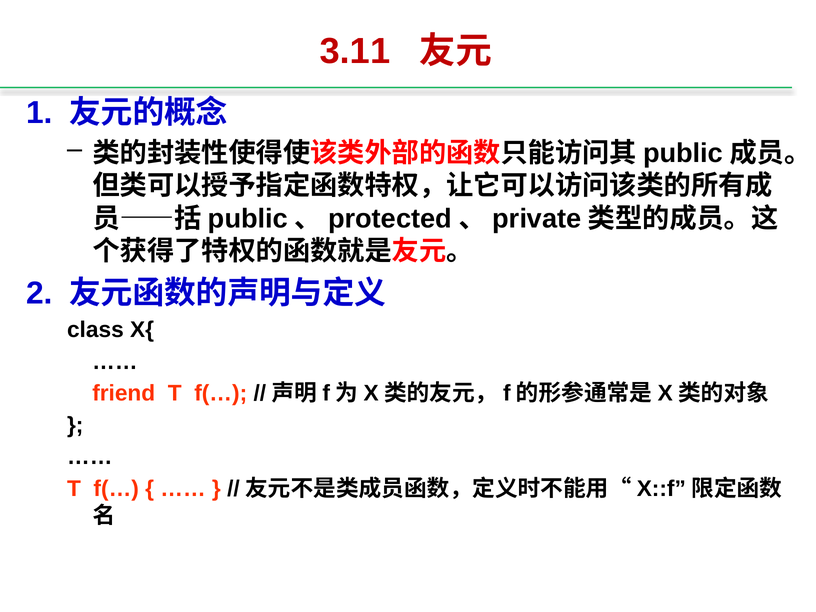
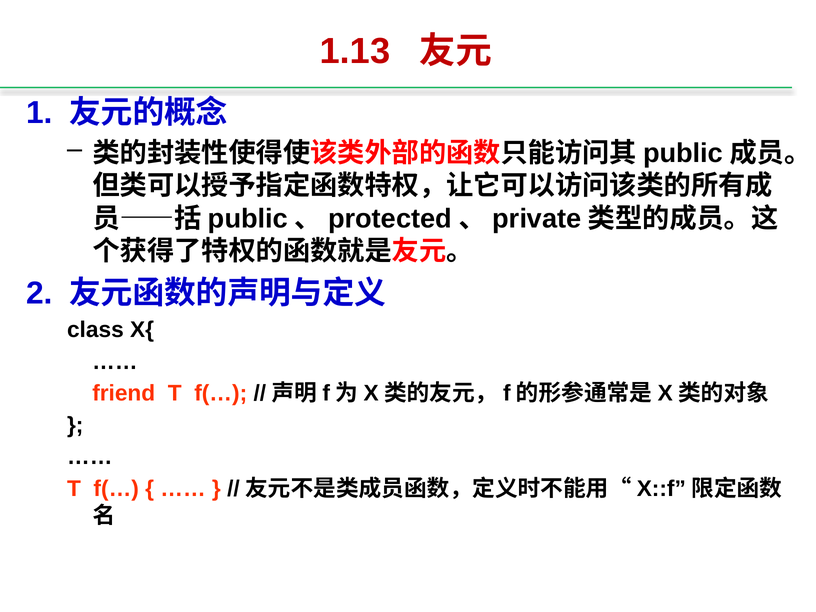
3.11: 3.11 -> 1.13 (355, 51)
